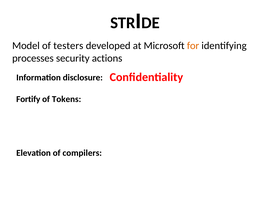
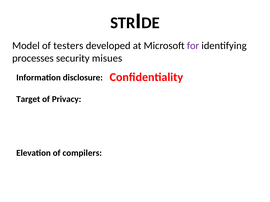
for colour: orange -> purple (193, 46)
actions: actions -> misues (107, 58)
Fortify: Fortify -> Target (28, 99)
Tokens: Tokens -> Privacy (67, 99)
